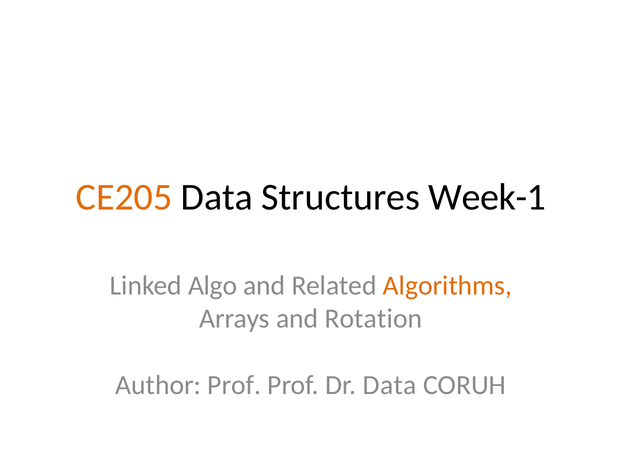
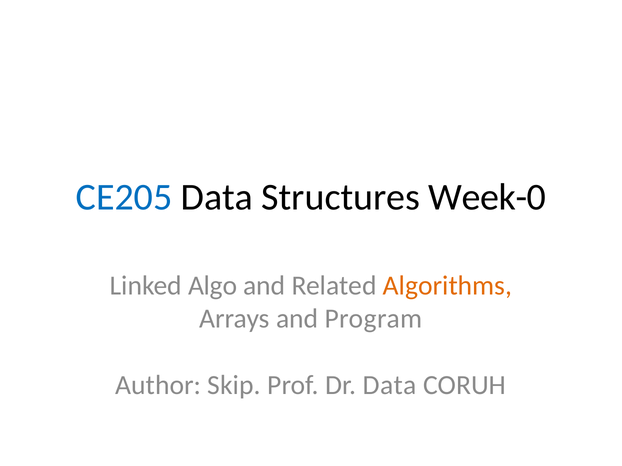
CE205 colour: orange -> blue (124, 198)
Week-1: Week-1 -> Week-0 (487, 198)
Rotation: Rotation -> Program (374, 319)
Author Prof: Prof -> Skip (234, 386)
